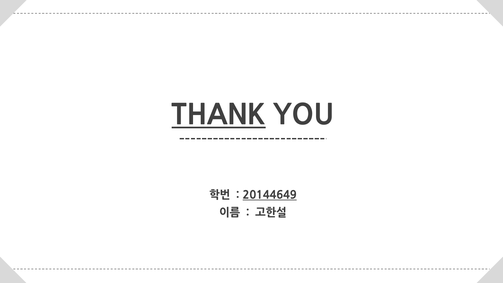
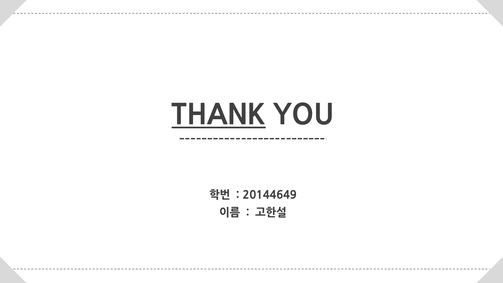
20144649 underline: present -> none (270, 195)
